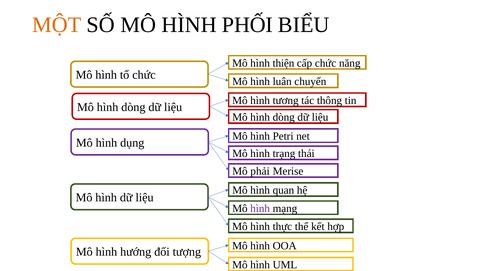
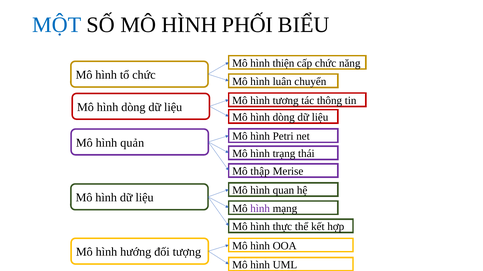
MỘT colour: orange -> blue (57, 25)
dụng: dụng -> quản (132, 143)
phải: phải -> thập (260, 172)
